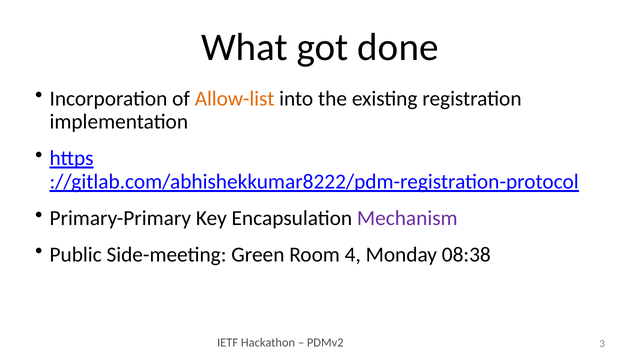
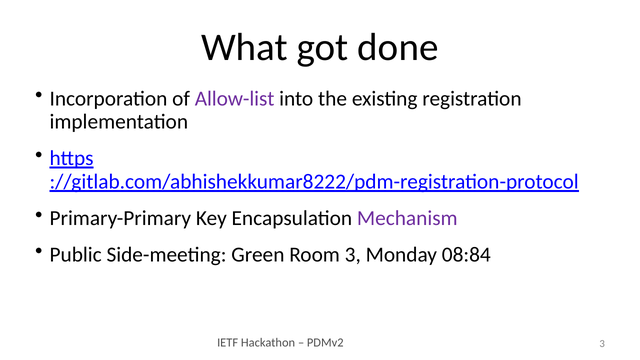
Allow-list colour: orange -> purple (235, 99)
Room 4: 4 -> 3 (353, 255)
08:38: 08:38 -> 08:84 (466, 255)
